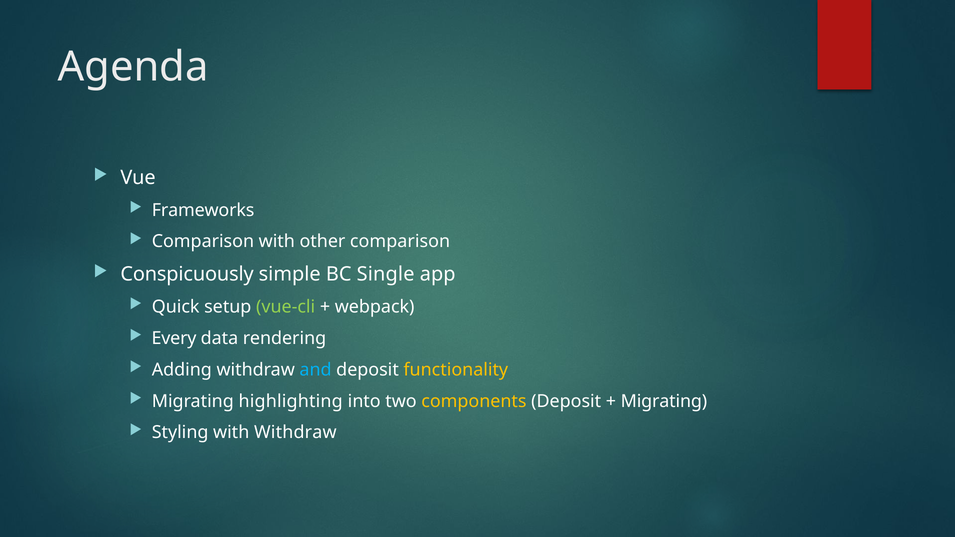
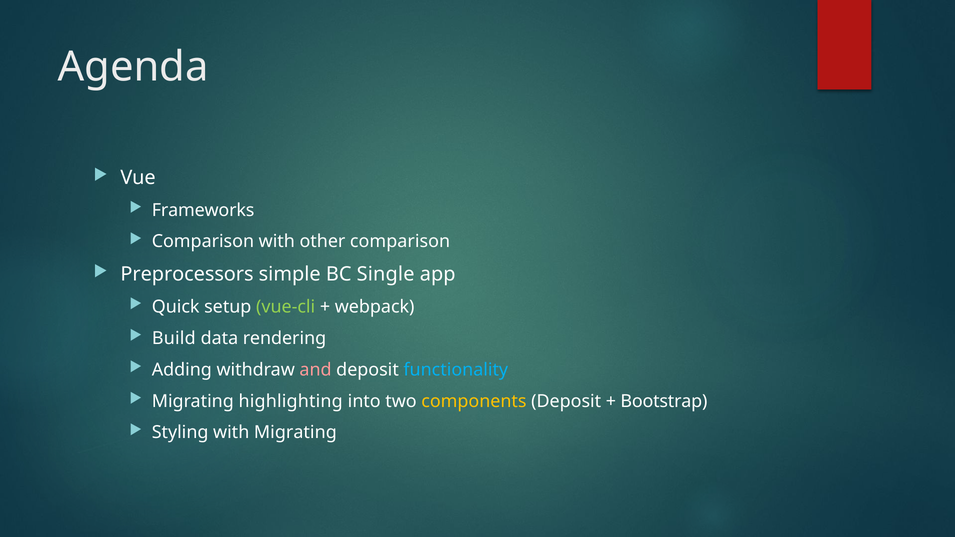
Conspicuously: Conspicuously -> Preprocessors (187, 274)
Every: Every -> Build (174, 338)
and colour: light blue -> pink (316, 370)
functionality colour: yellow -> light blue (456, 370)
Migrating: Migrating -> Bootstrap (664, 401)
with Withdraw: Withdraw -> Migrating (295, 433)
